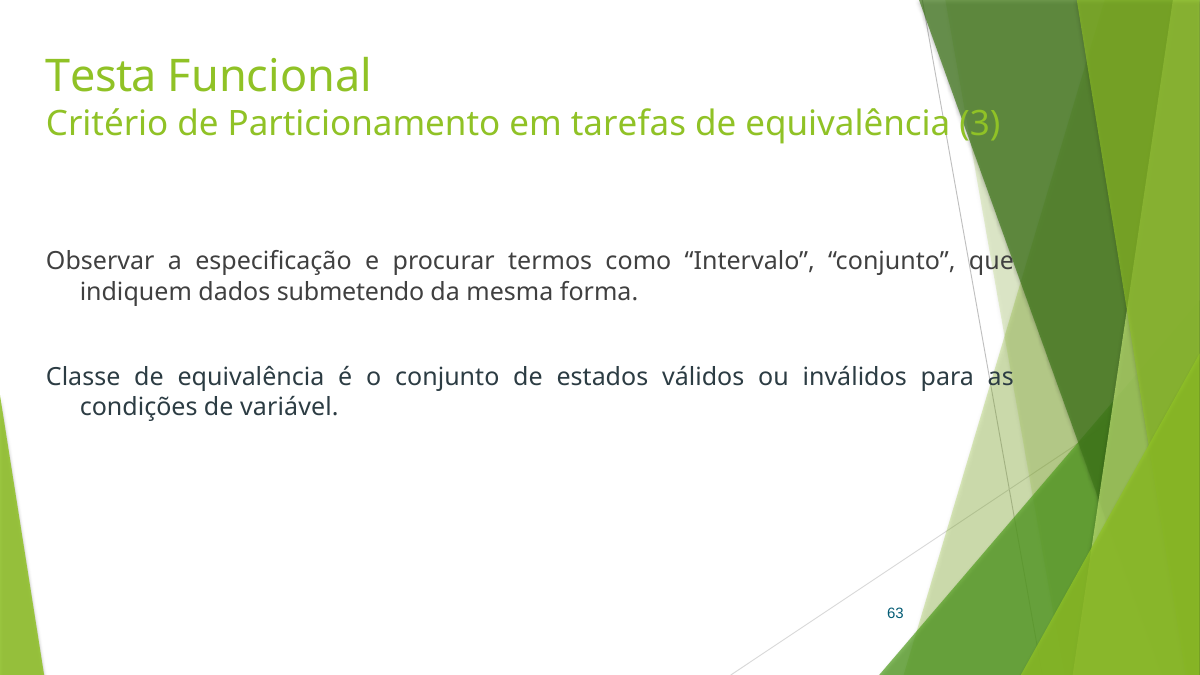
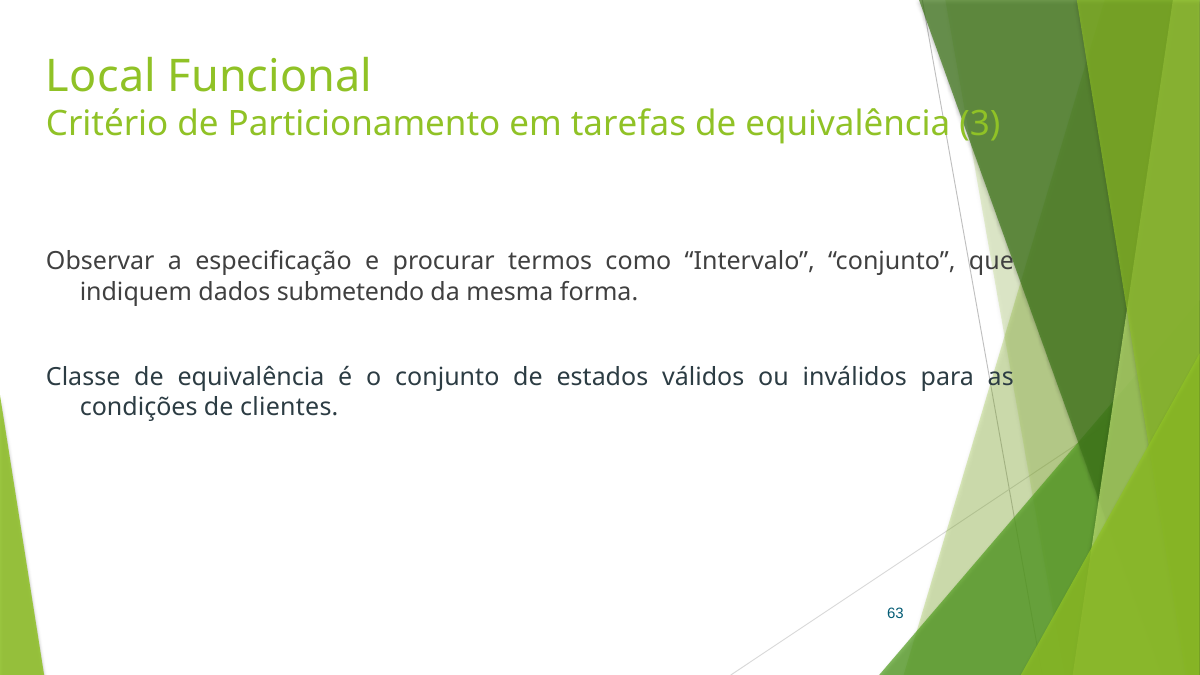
Testa: Testa -> Local (101, 77)
variável: variável -> clientes (289, 407)
